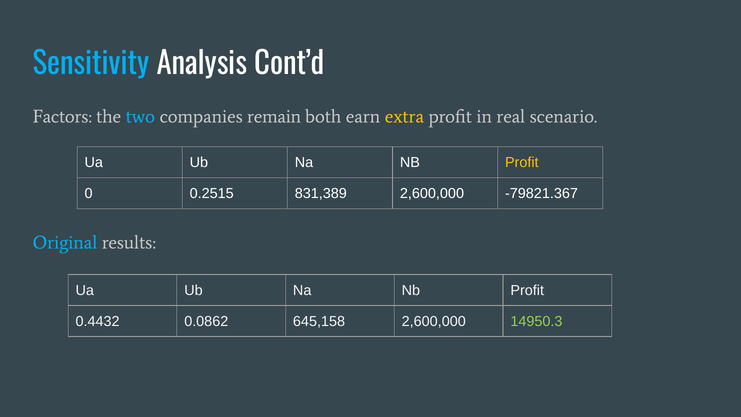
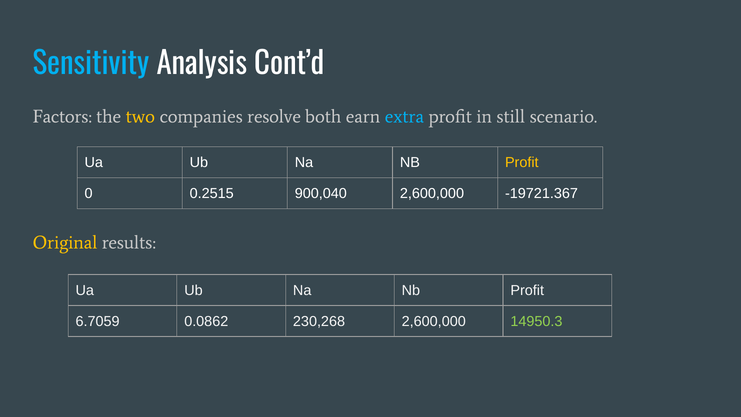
two colour: light blue -> yellow (140, 117)
remain: remain -> resolve (274, 117)
extra colour: yellow -> light blue (404, 117)
real: real -> still (511, 117)
831,389: 831,389 -> 900,040 (321, 193)
-79821.367: -79821.367 -> -19721.367 (541, 193)
Original colour: light blue -> yellow (65, 243)
0.4432: 0.4432 -> 6.7059 (98, 321)
645,158: 645,158 -> 230,268 (319, 321)
